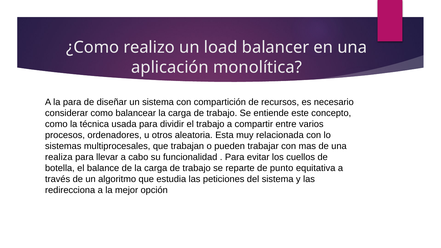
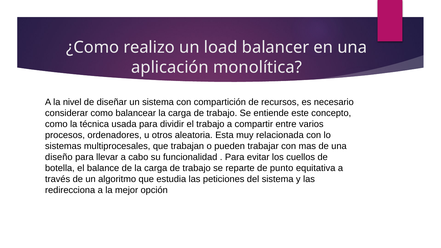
la para: para -> nivel (72, 102)
realiza: realiza -> diseño (59, 157)
